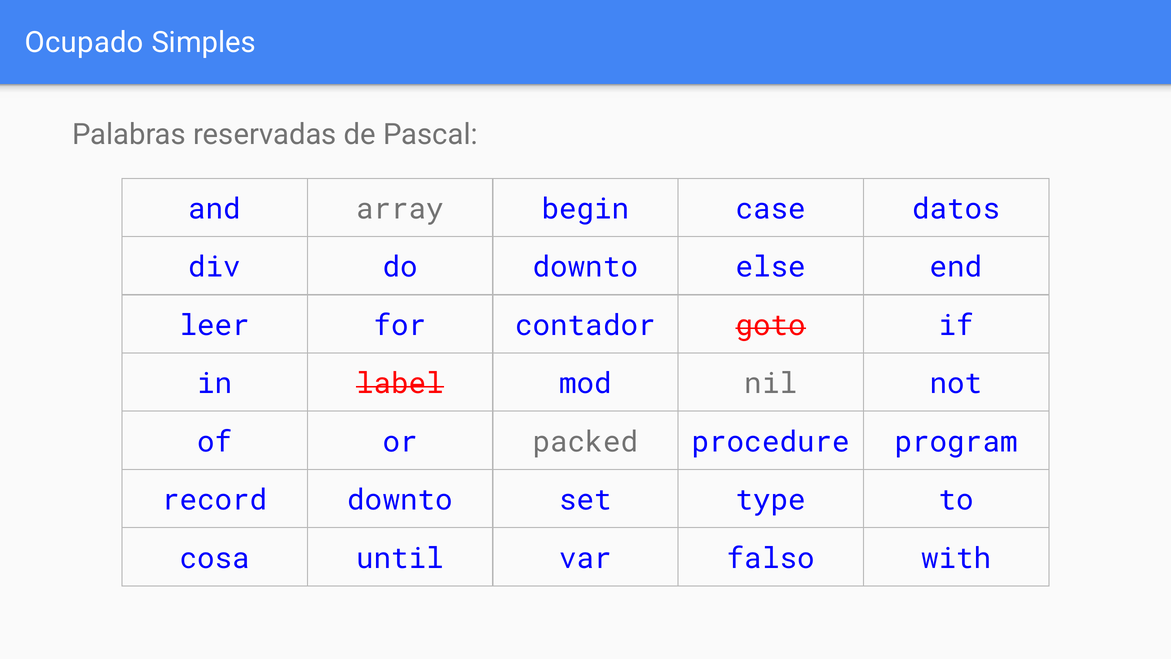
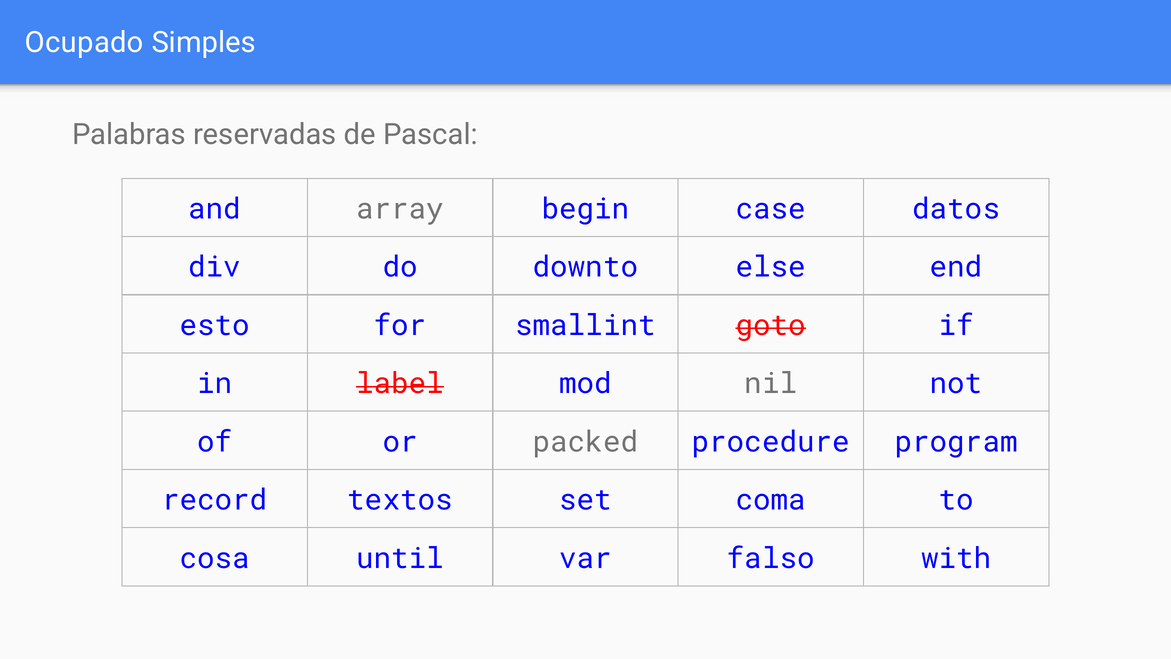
leer: leer -> esto (215, 325)
contador: contador -> smallint (585, 325)
record downto: downto -> textos (400, 500)
type: type -> coma (771, 500)
